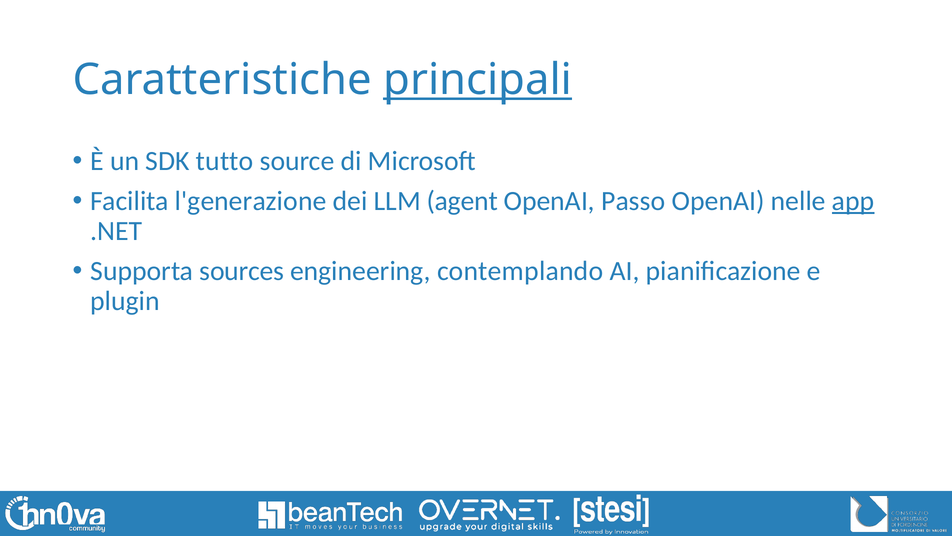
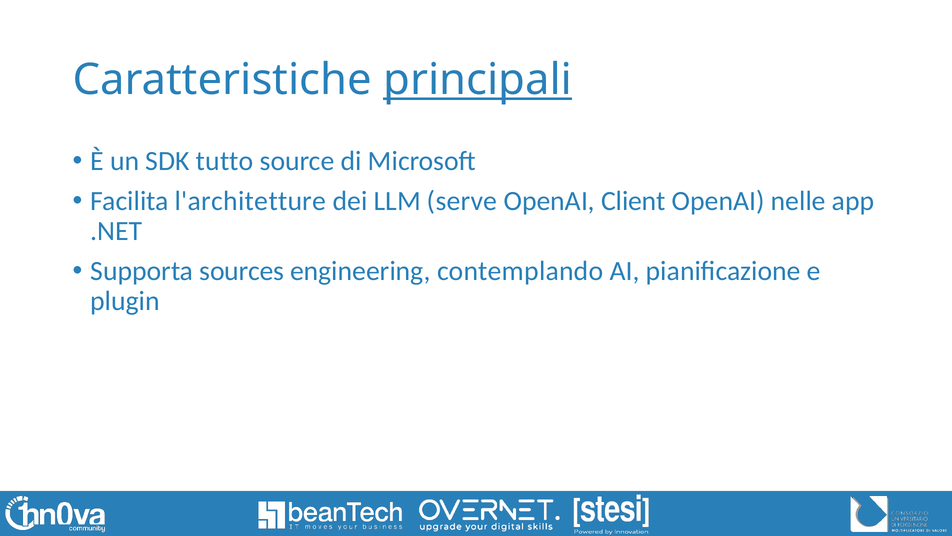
l'generazione: l'generazione -> l'architetture (251, 201)
agent: agent -> serve (462, 201)
Passo: Passo -> Client (633, 201)
app underline: present -> none (853, 201)
